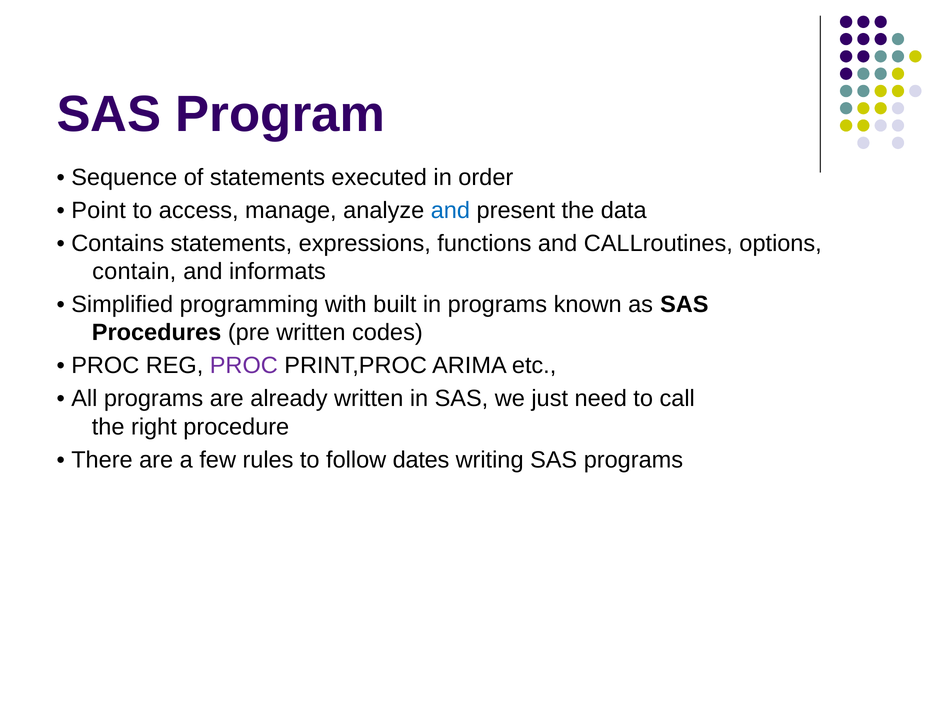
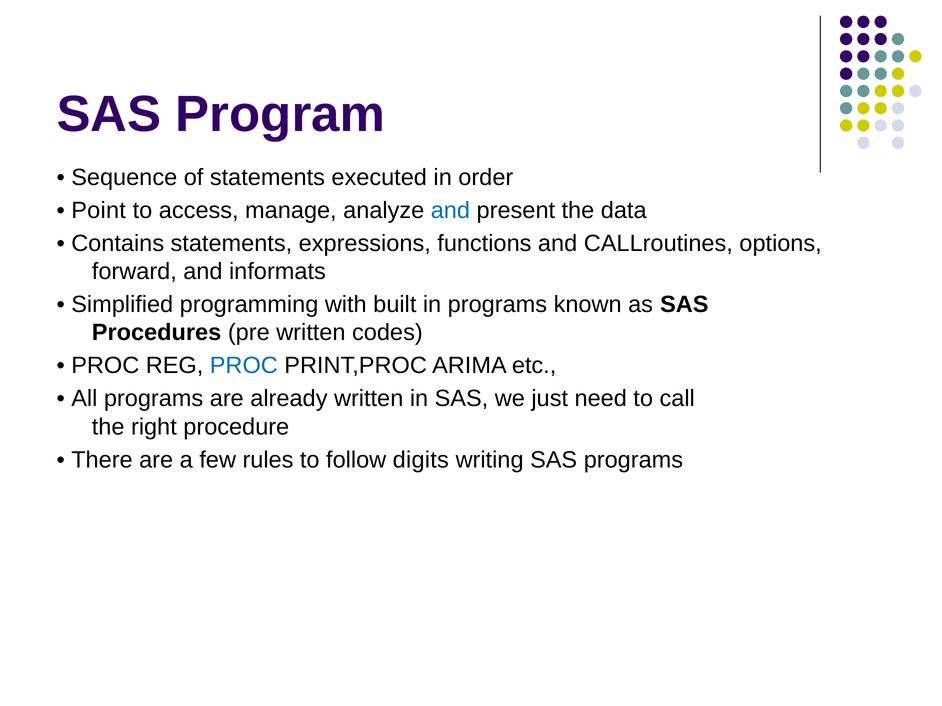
contain: contain -> forward (134, 272)
PROC colour: purple -> blue (244, 366)
dates: dates -> digits (421, 460)
